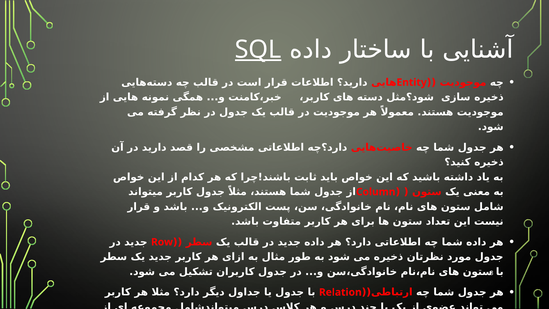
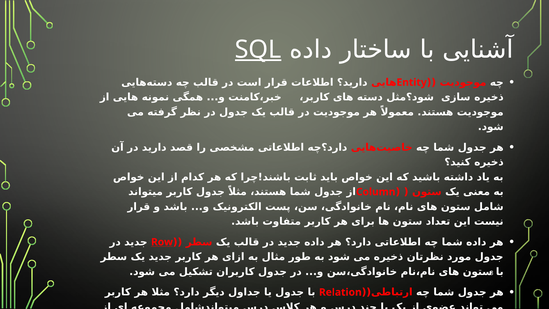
Row underline: none -> present (162, 242)
